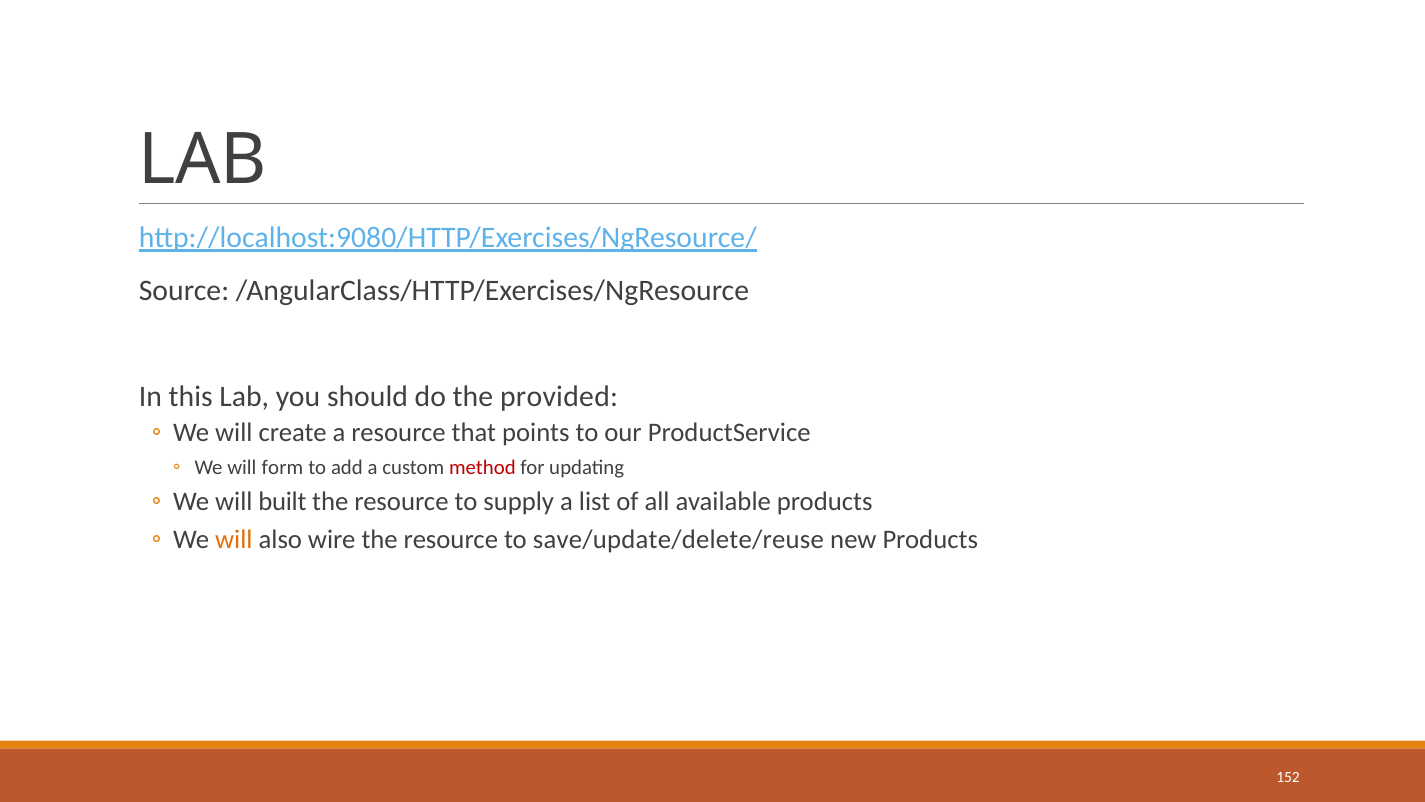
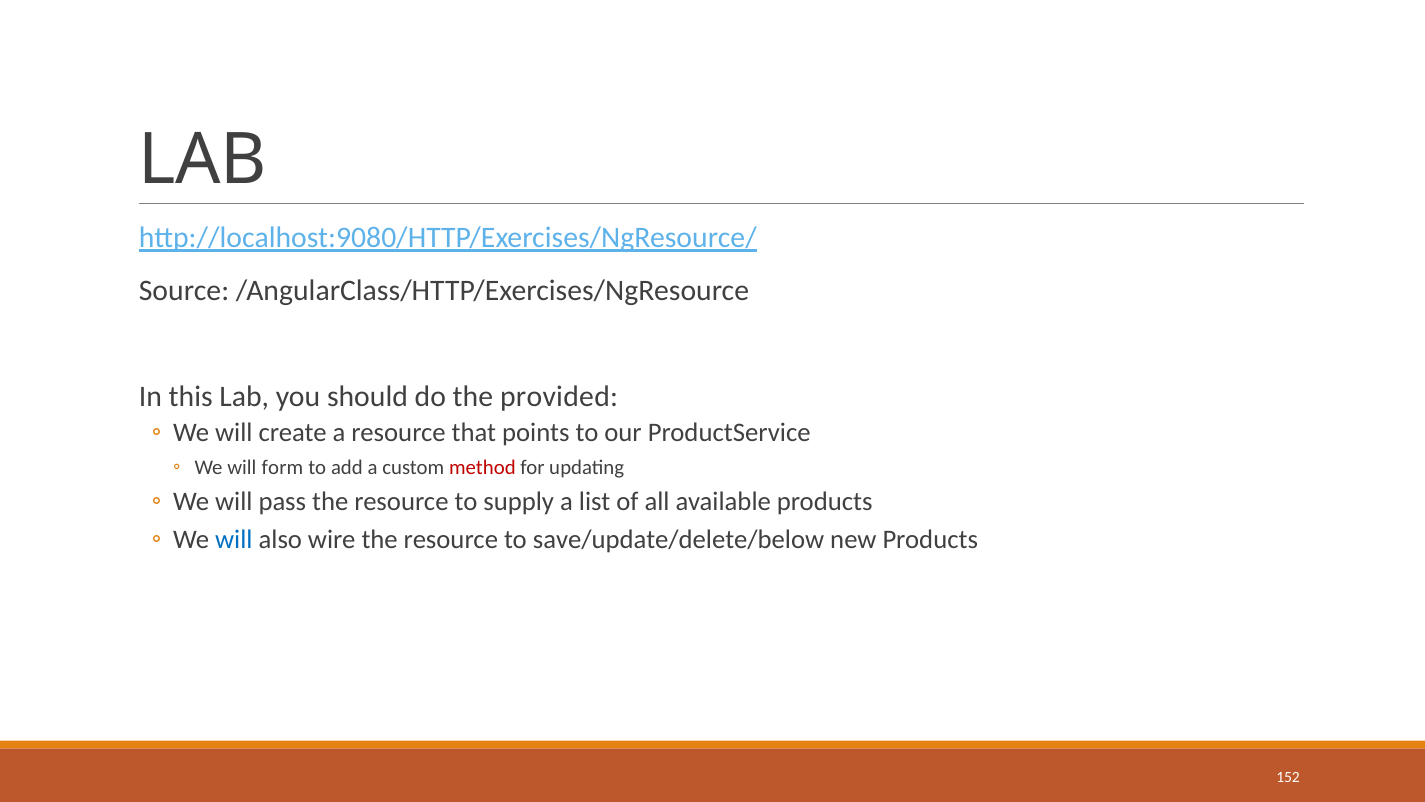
built: built -> pass (282, 502)
will colour: orange -> blue (234, 540)
save/update/delete/reuse: save/update/delete/reuse -> save/update/delete/below (679, 540)
